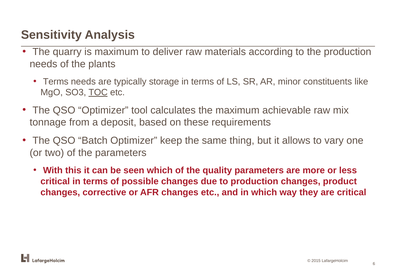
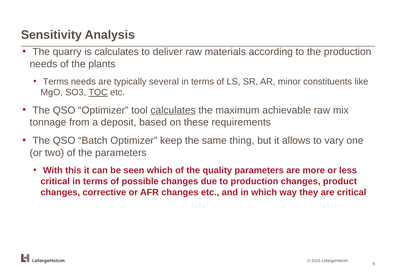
is maximum: maximum -> calculates (117, 52)
storage: storage -> several (164, 82)
calculates underline: none -> present (173, 110)
